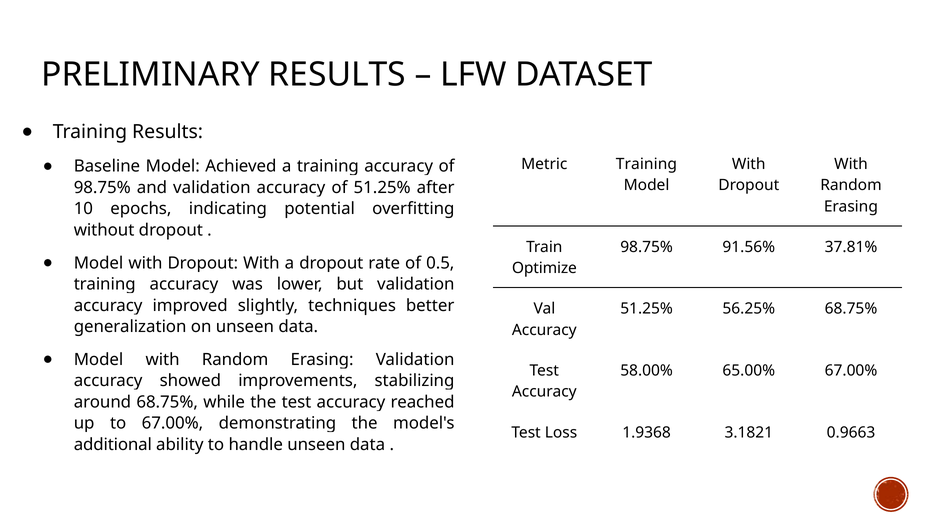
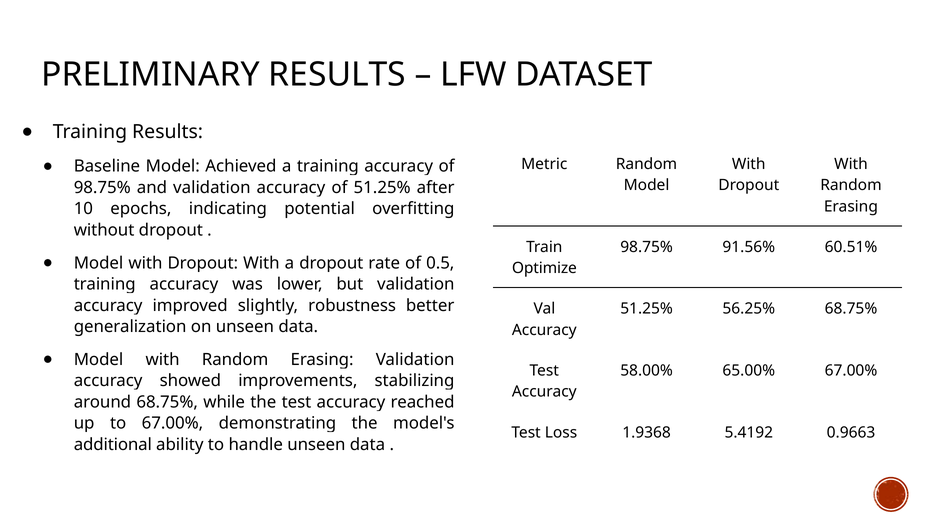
Metric Training: Training -> Random (646, 164)
37.81%: 37.81% -> 60.51% (851, 247)
techniques: techniques -> robustness (352, 306)
3.1821: 3.1821 -> 5.4192 (749, 433)
